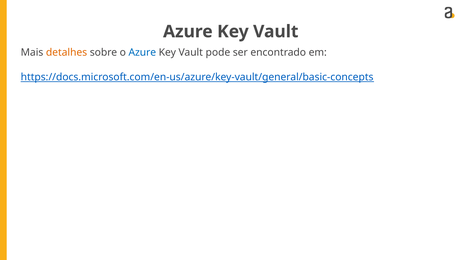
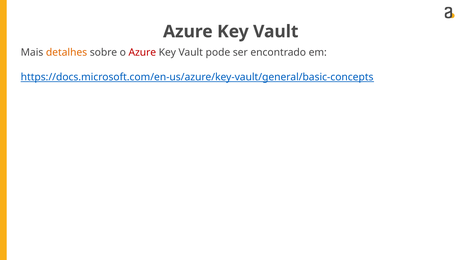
Azure colour: blue -> red (142, 53)
